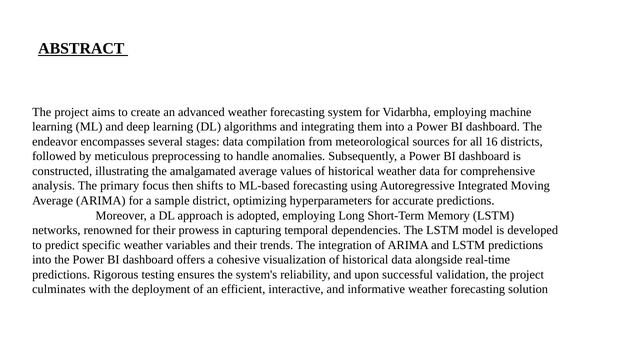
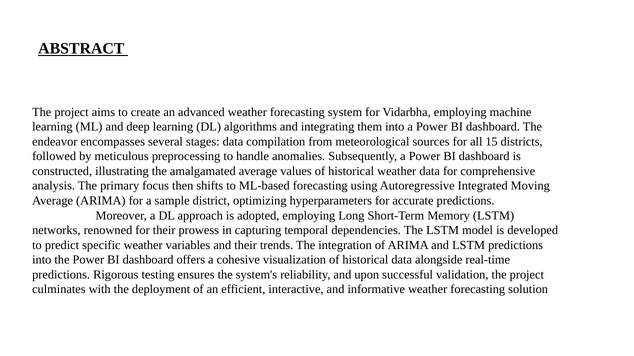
16: 16 -> 15 (492, 142)
